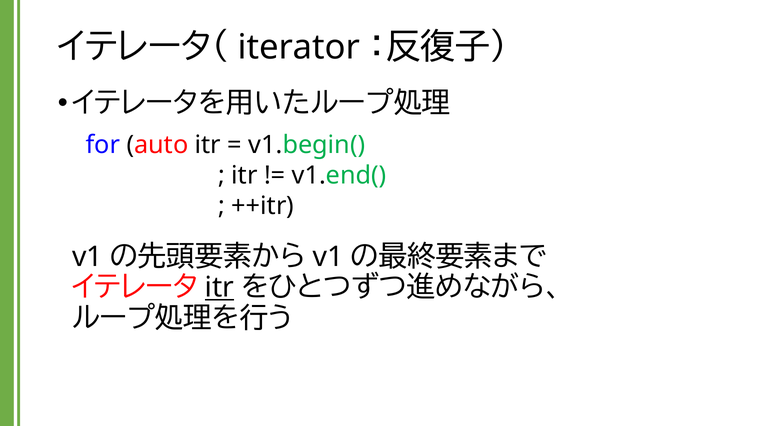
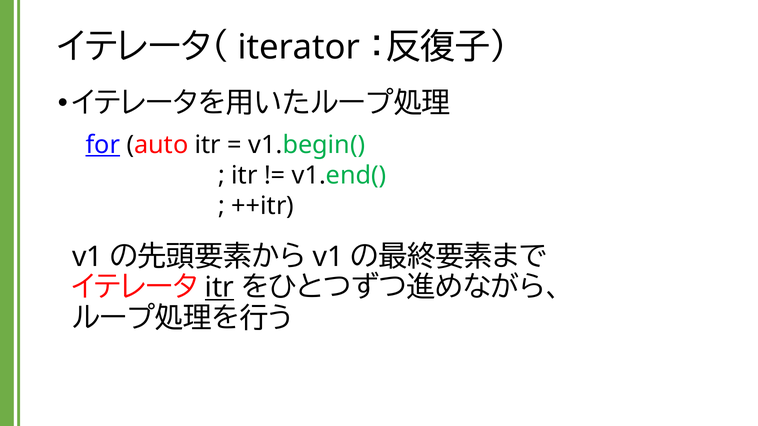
for underline: none -> present (103, 145)
